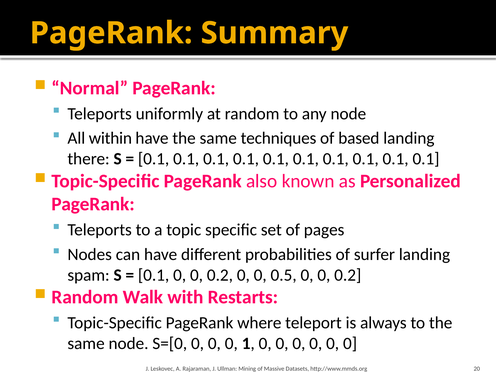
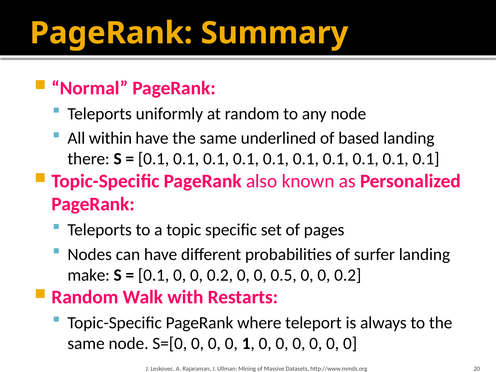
techniques: techniques -> underlined (278, 138)
spam: spam -> make (89, 275)
